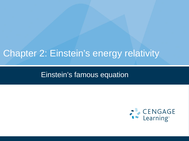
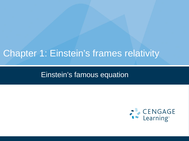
2: 2 -> 1 (43, 54)
energy: energy -> frames (107, 54)
